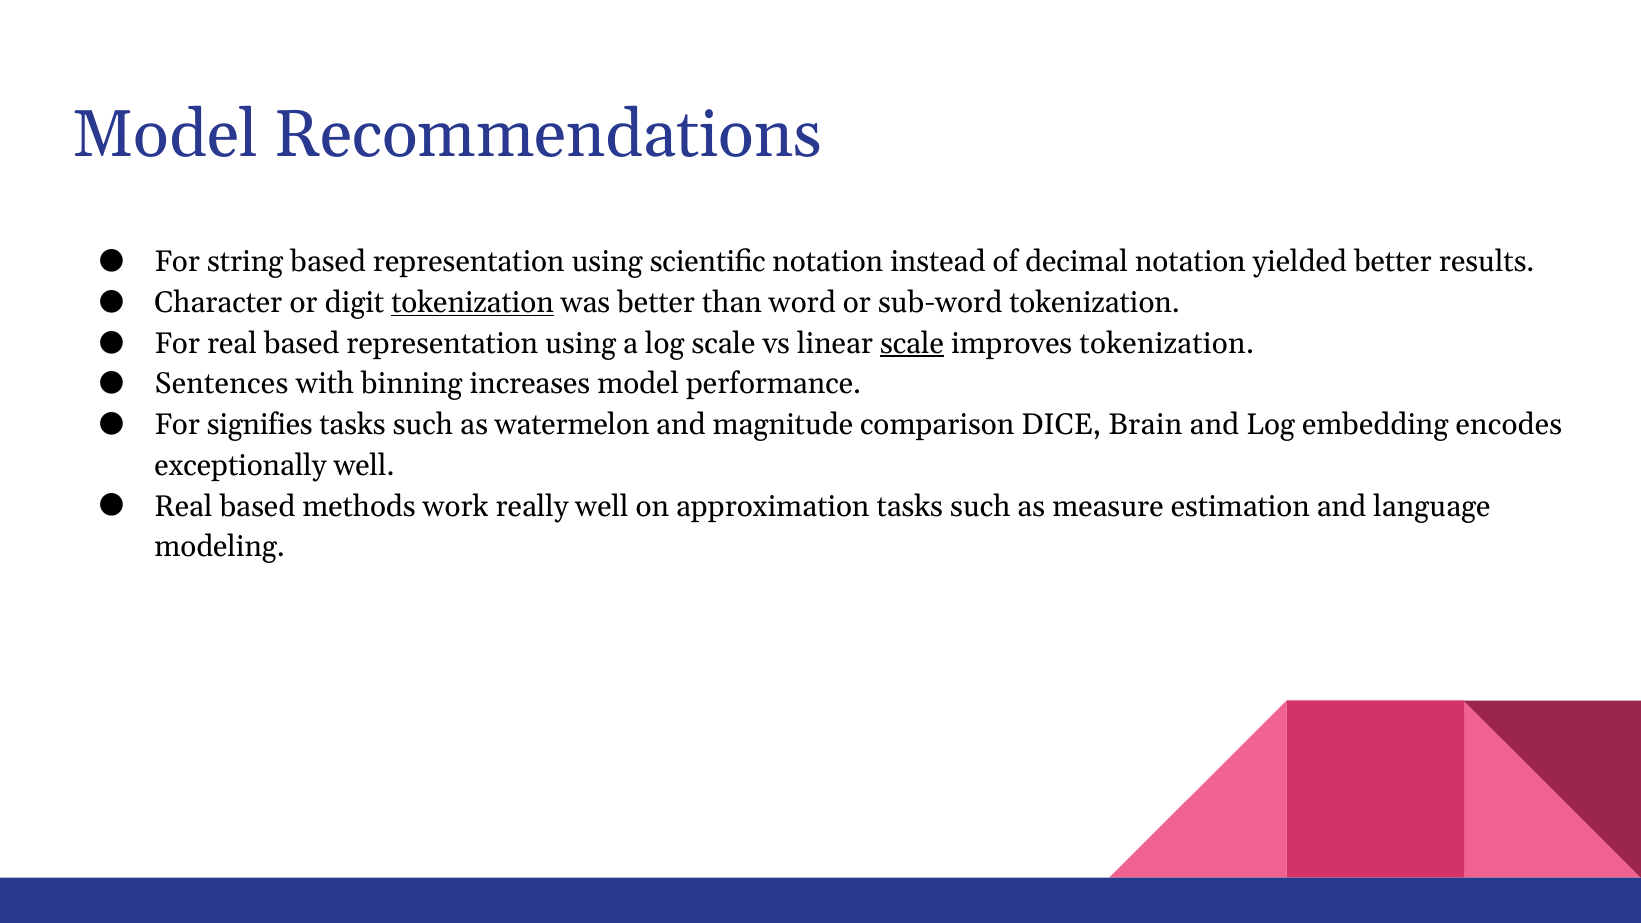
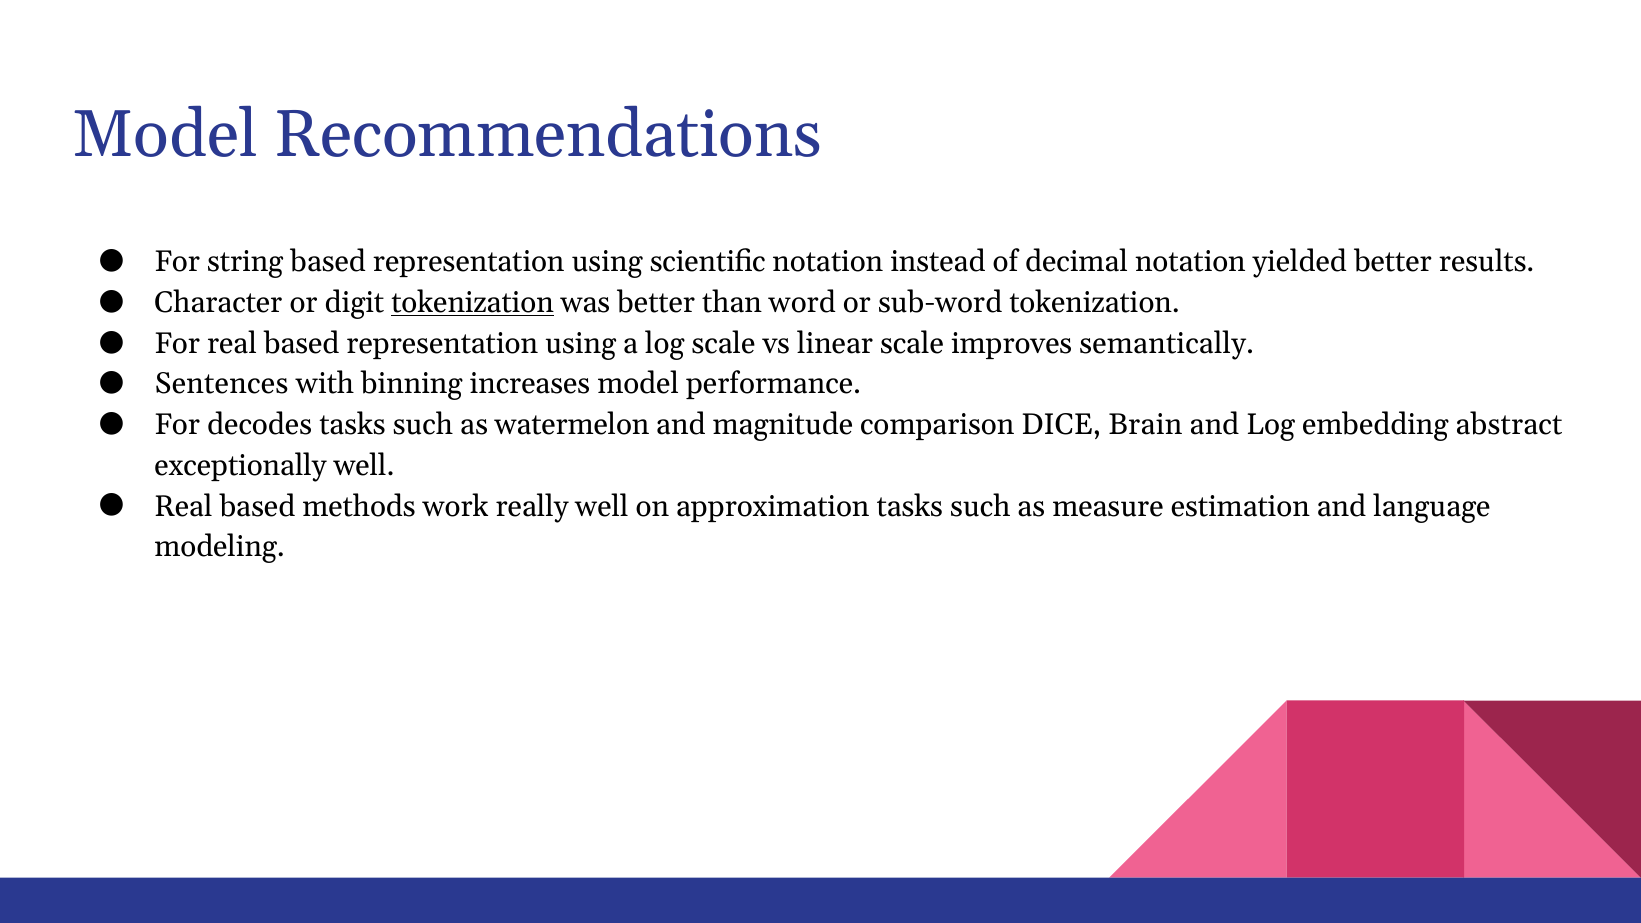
scale underline: present -> none (912, 344)
improves tokenization: tokenization -> semantically (1167, 344)
signifies: signifies -> decodes (260, 425)
encodes: encodes -> abstract (1509, 425)
